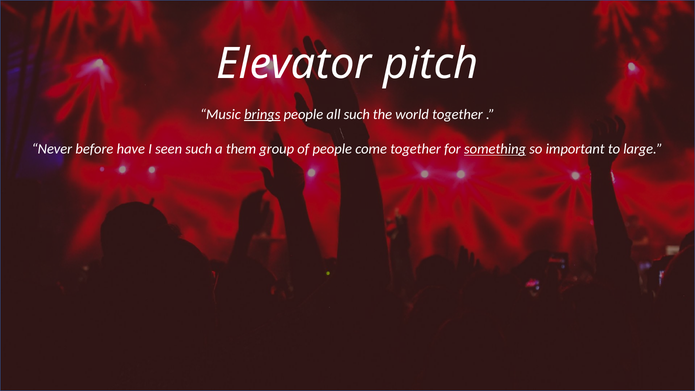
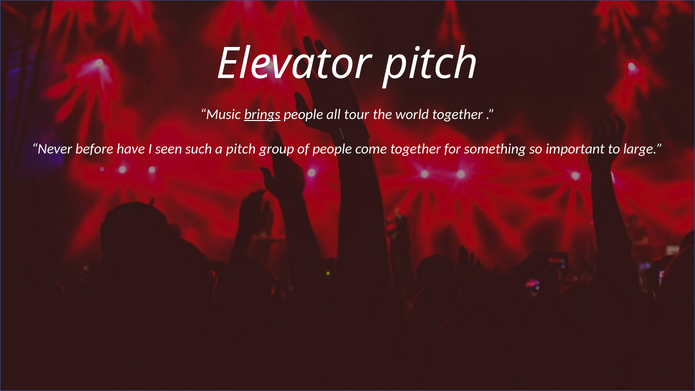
all such: such -> tour (357, 114)
a them: them -> pitch (241, 149)
something underline: present -> none (495, 149)
